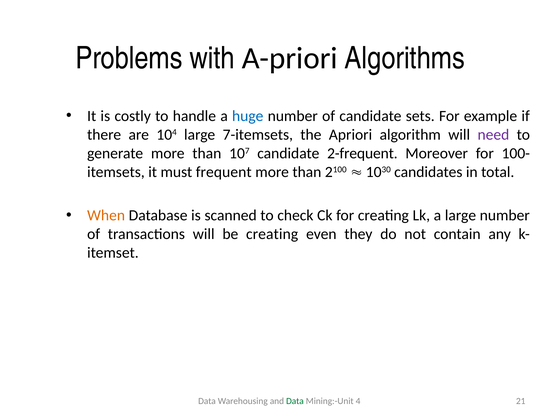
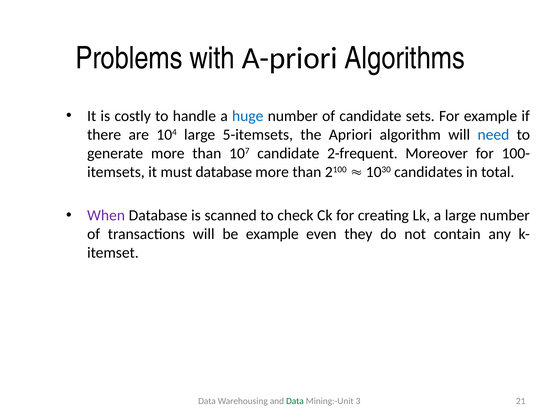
7-itemsets: 7-itemsets -> 5-itemsets (258, 134)
need colour: purple -> blue (493, 134)
must frequent: frequent -> database (224, 172)
When colour: orange -> purple (106, 215)
be creating: creating -> example (272, 234)
4: 4 -> 3 (358, 400)
